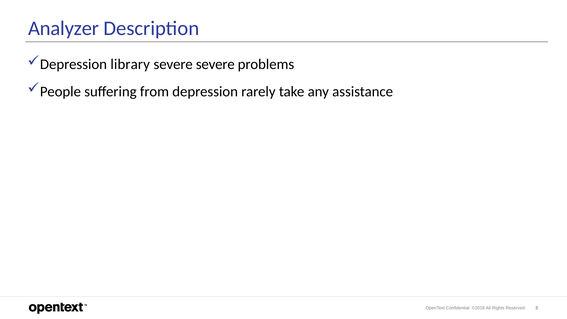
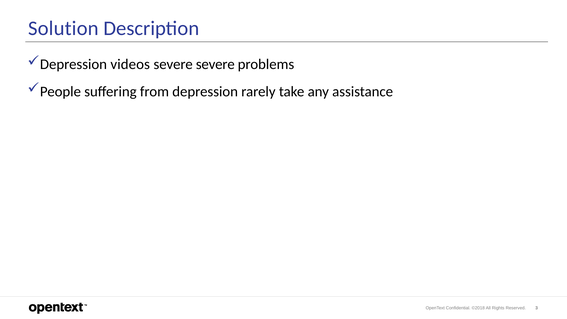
Analyzer: Analyzer -> Solution (63, 28)
library: library -> videos (130, 64)
